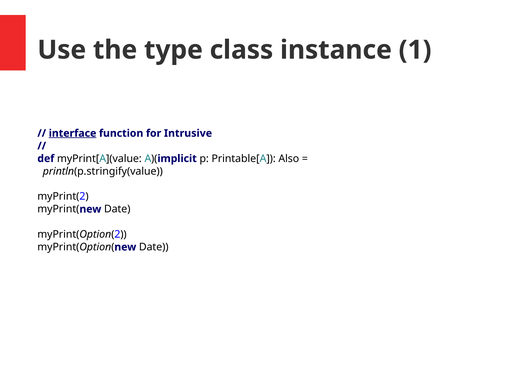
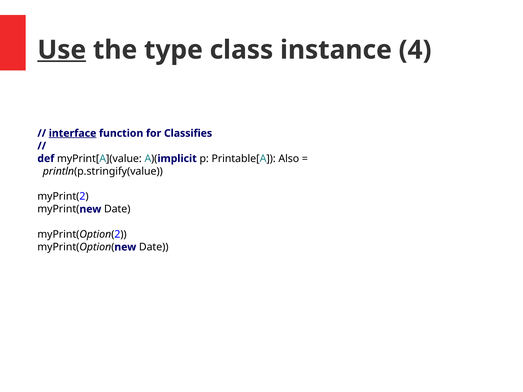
Use underline: none -> present (62, 50)
1: 1 -> 4 (415, 50)
Intrusive: Intrusive -> Classifies (188, 133)
